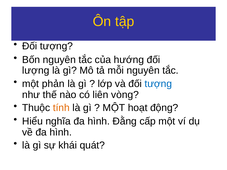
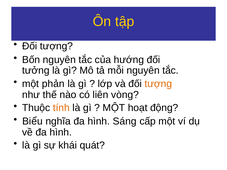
lượng: lượng -> tưởng (36, 71)
tượng colour: blue -> orange (158, 84)
Hiểu: Hiểu -> Biểu (32, 121)
Đằng: Đằng -> Sáng (125, 121)
